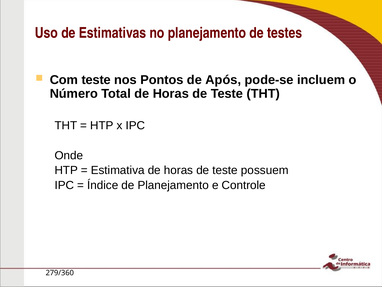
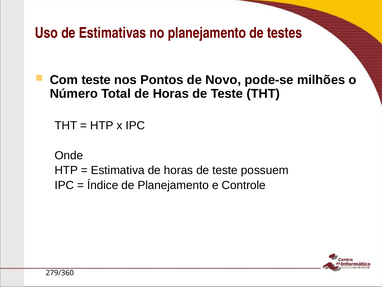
Após: Após -> Novo (223, 80)
incluem: incluem -> milhões (321, 80)
